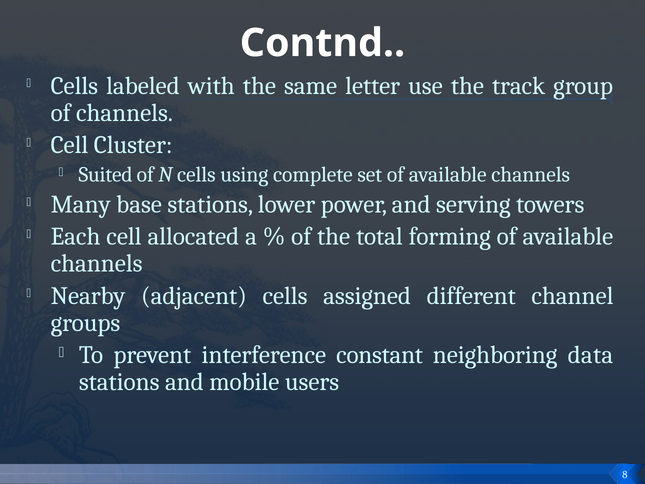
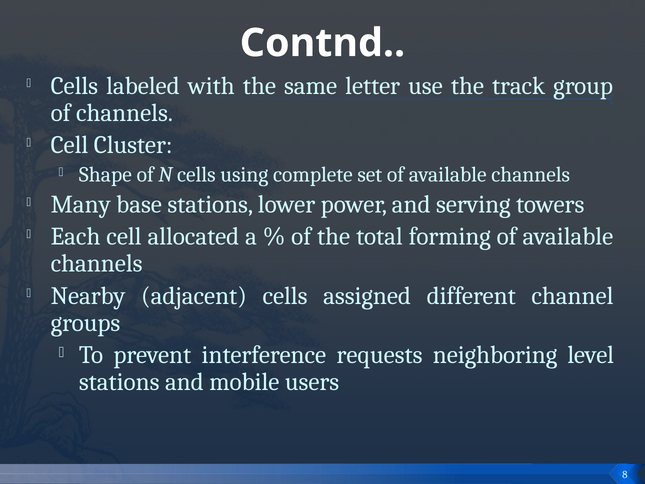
Suited: Suited -> Shape (105, 174)
constant: constant -> requests (380, 355)
data: data -> level (591, 355)
